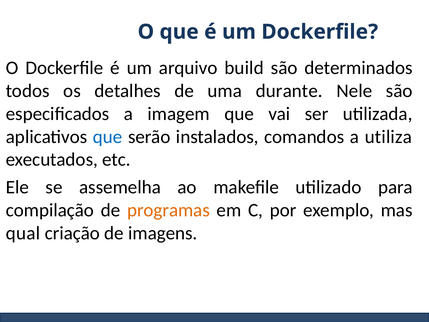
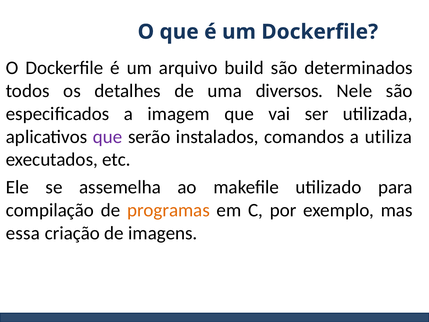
durante: durante -> diversos (289, 91)
que colour: blue -> purple (108, 137)
qual: qual -> essa (23, 233)
